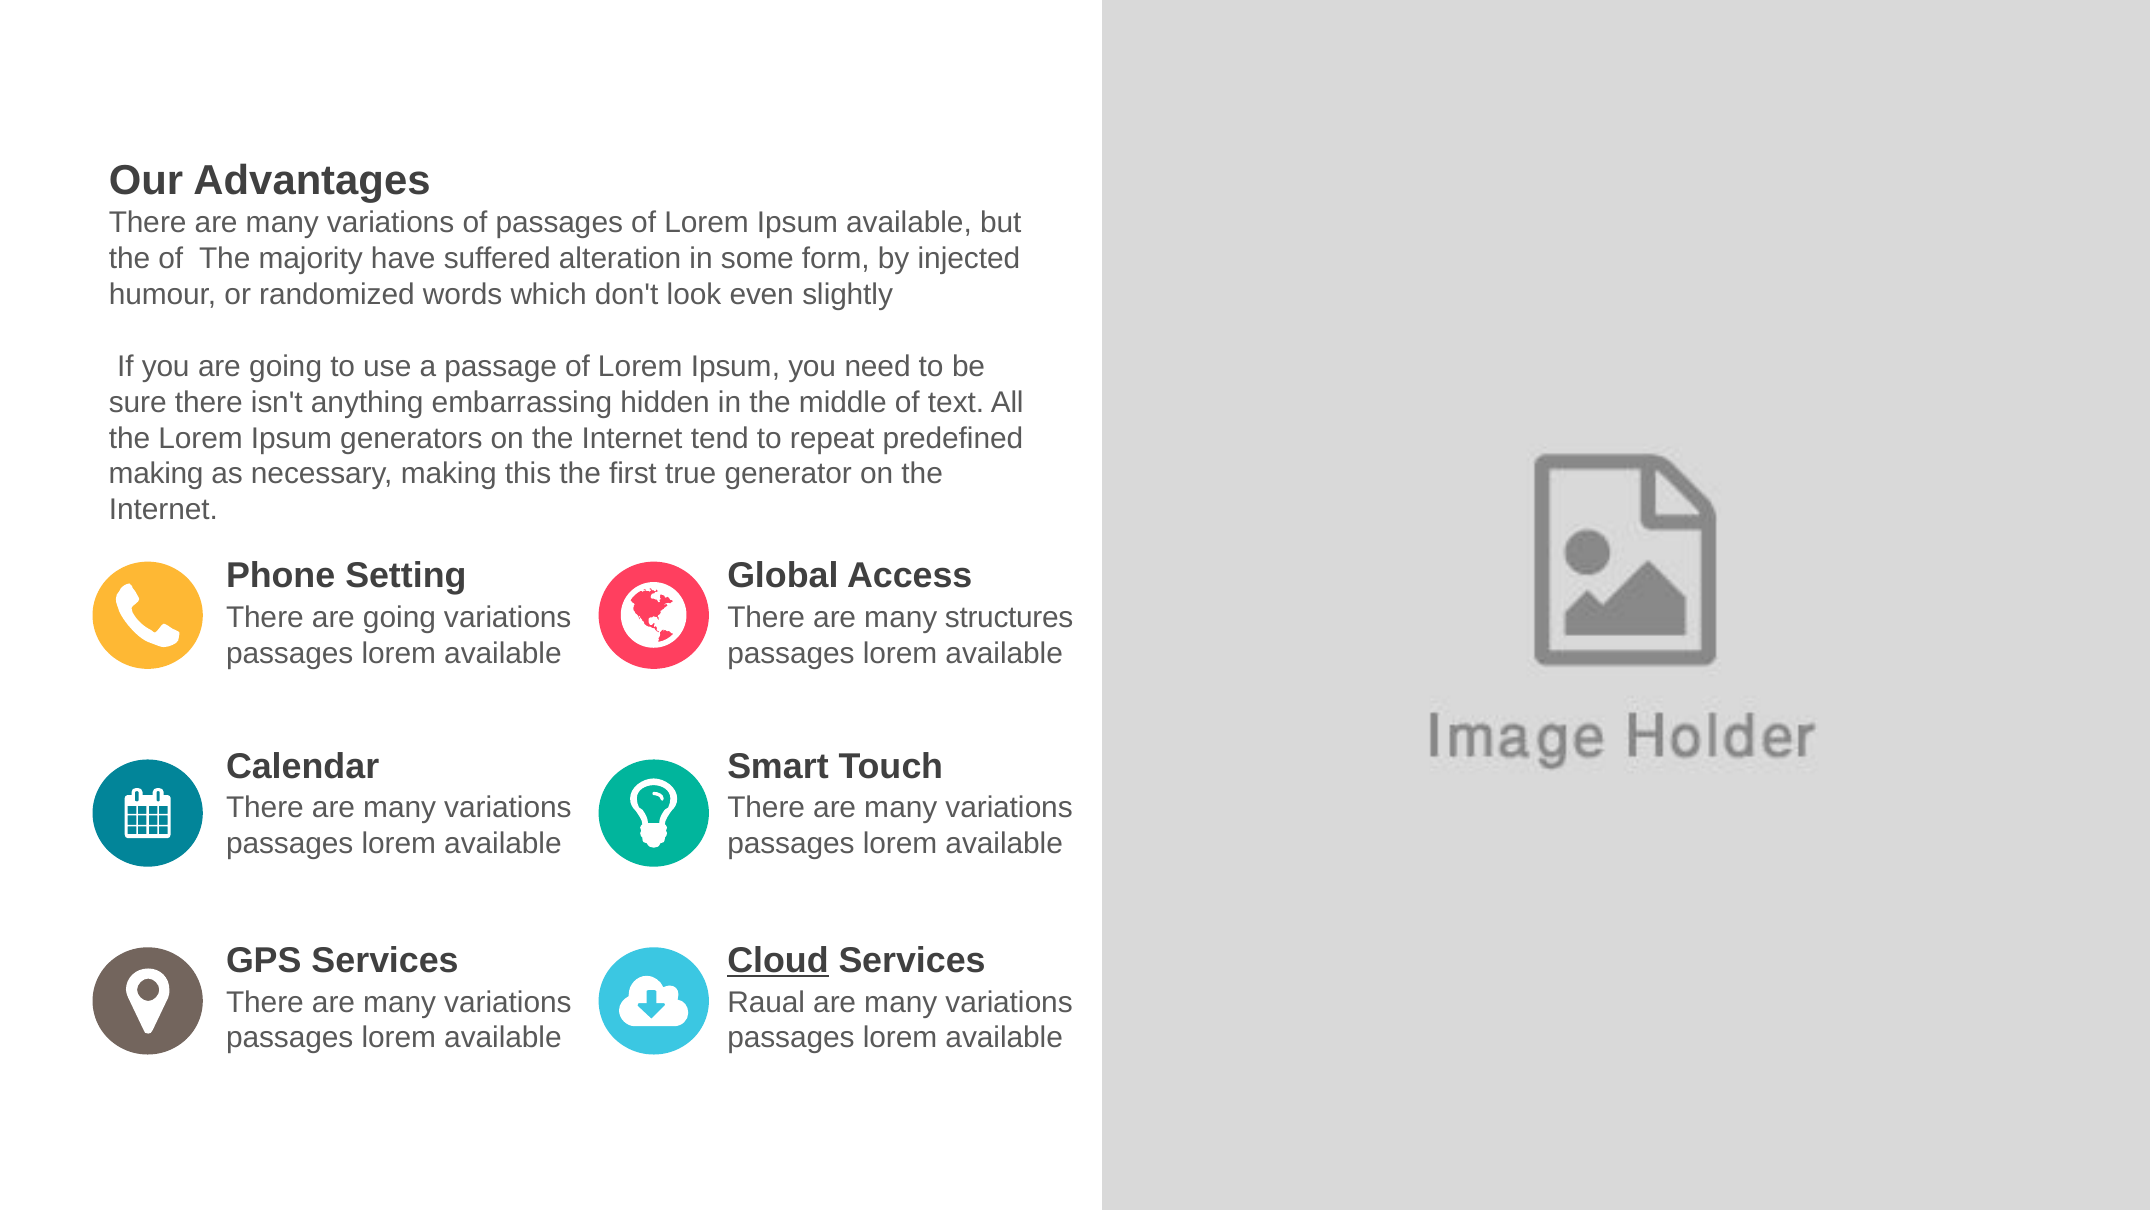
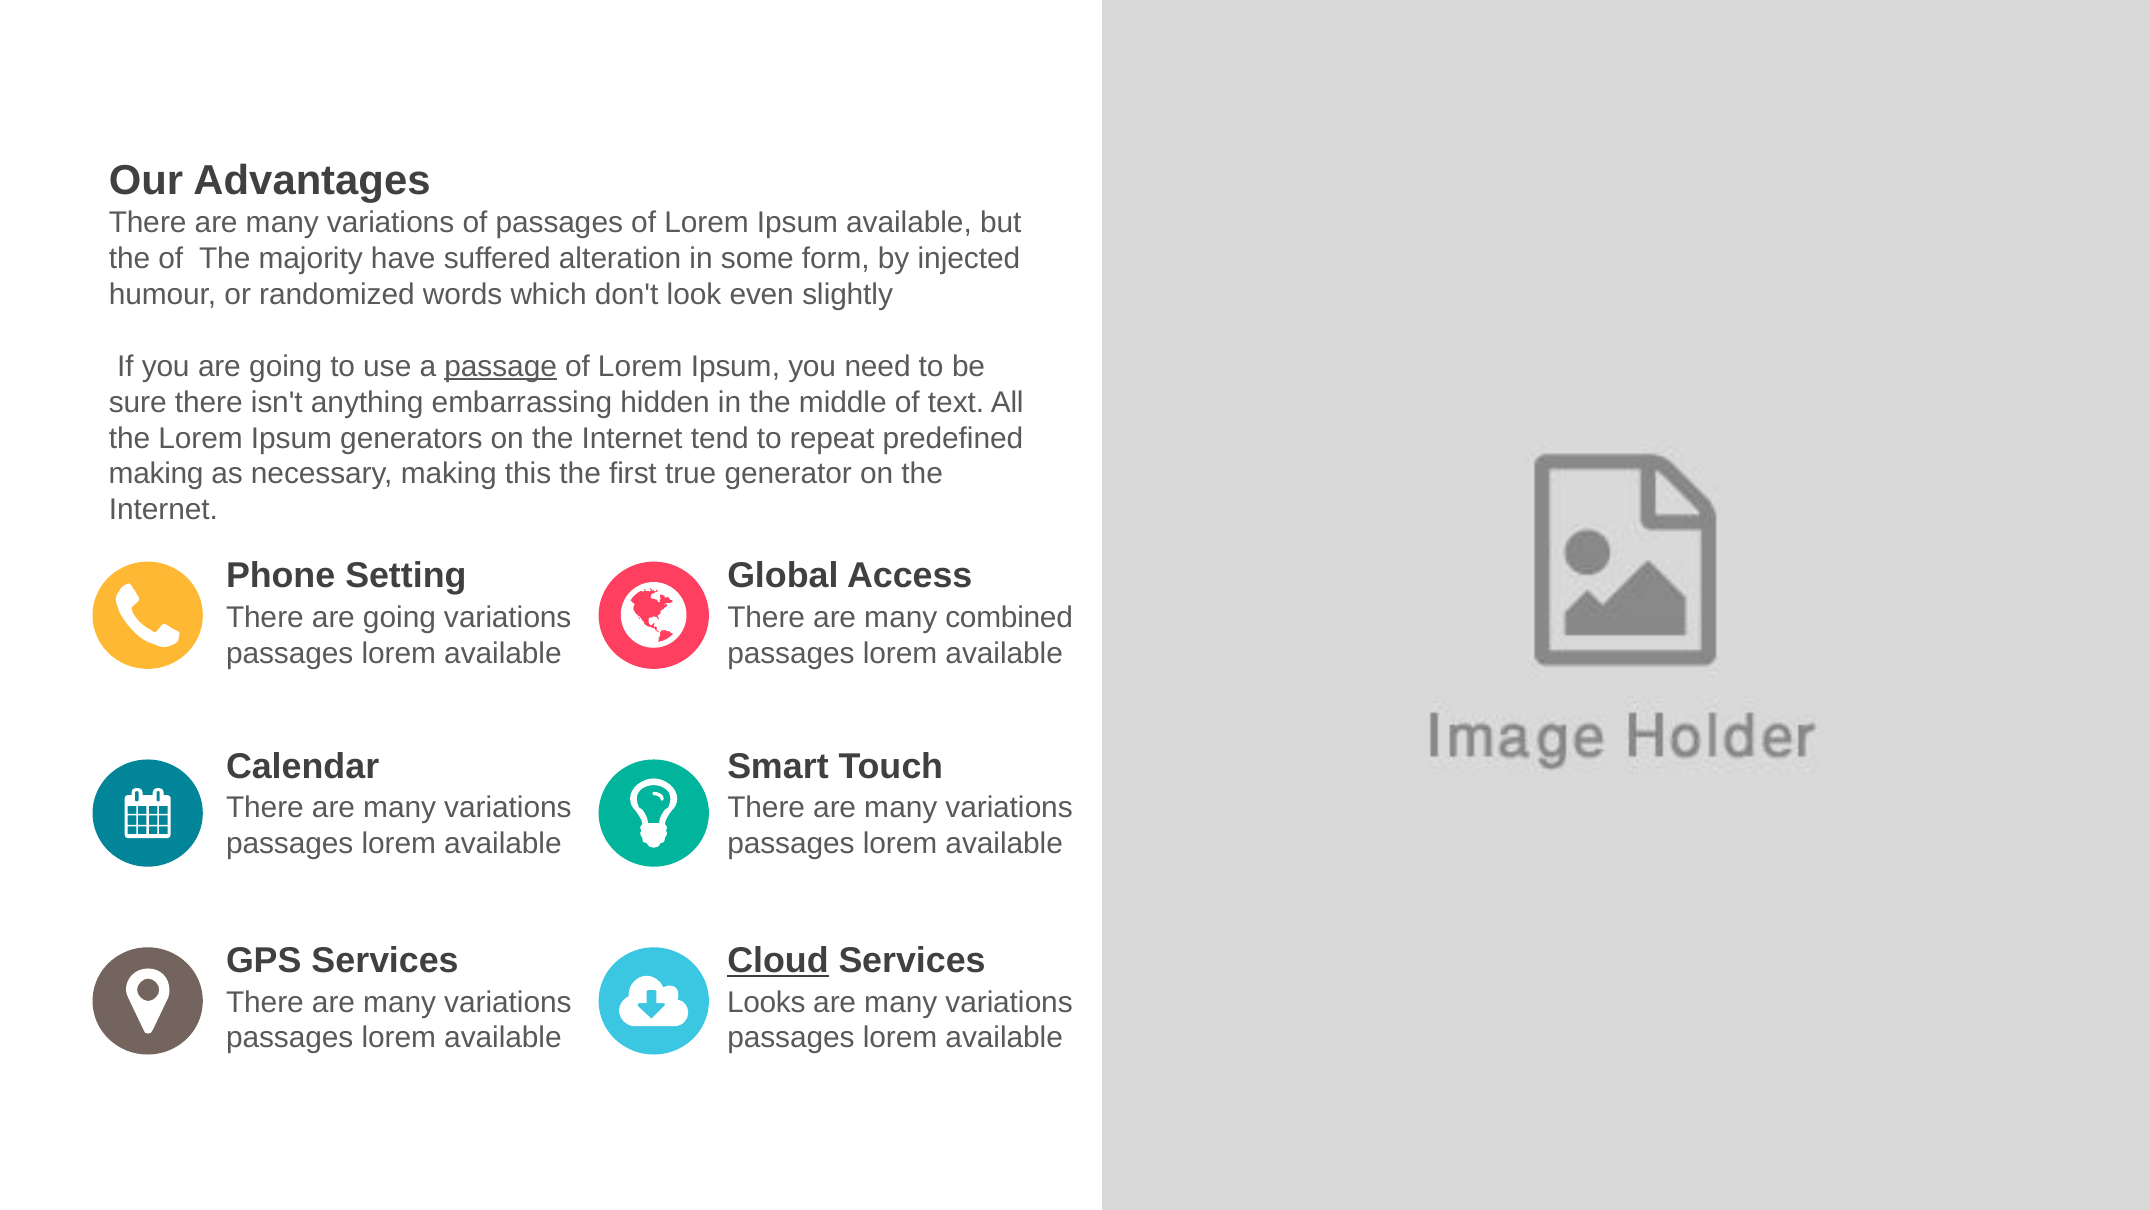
passage underline: none -> present (501, 366)
structures: structures -> combined (1009, 617)
Raual: Raual -> Looks (766, 1002)
